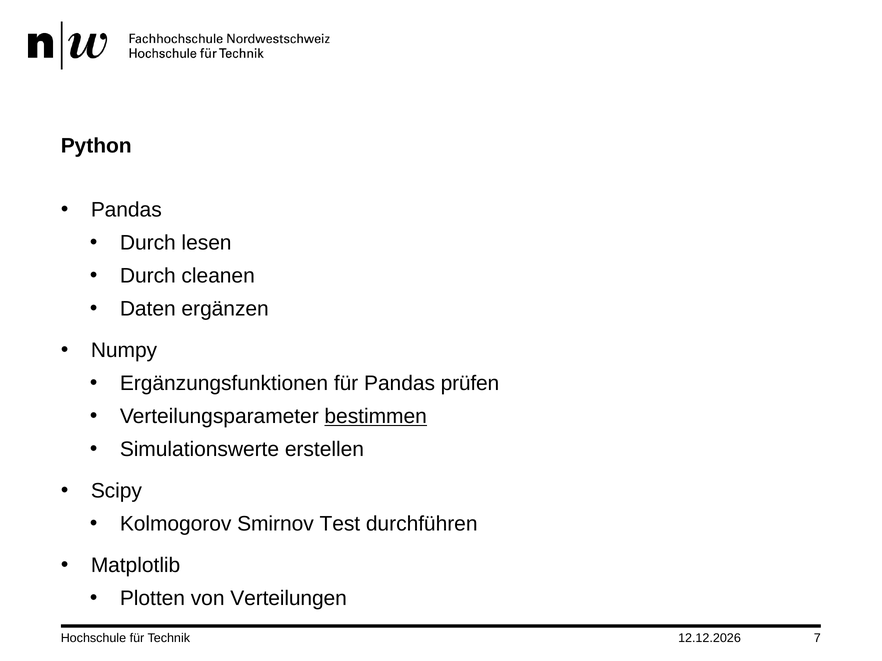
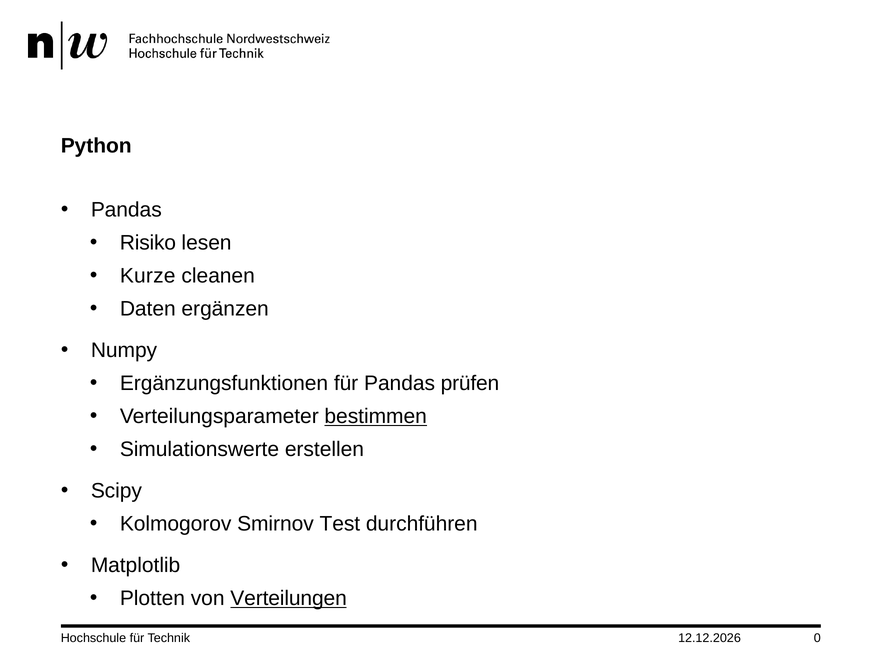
Durch: Durch -> Risiko (148, 243)
Durch: Durch -> Kurze (148, 276)
Verteilungen underline: none -> present (289, 599)
7: 7 -> 0 (817, 639)
